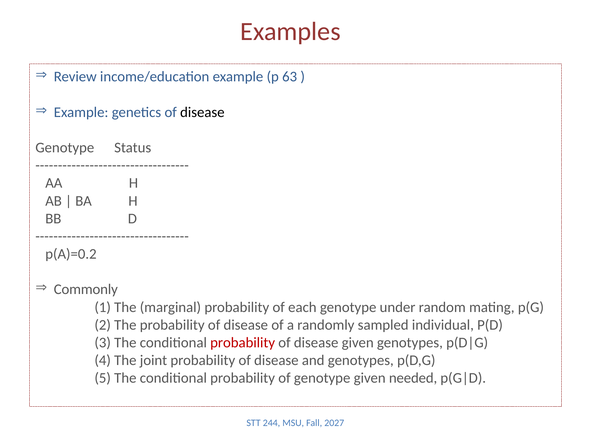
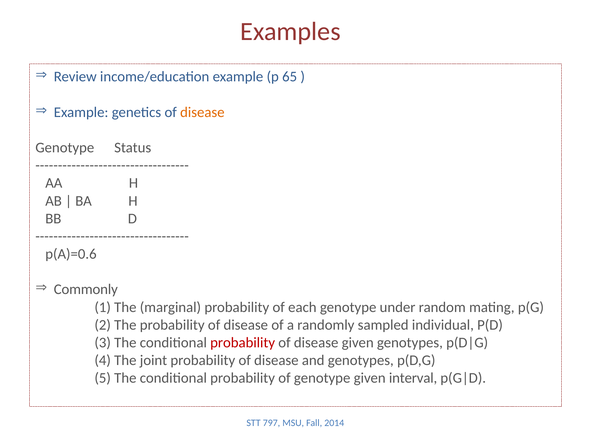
63: 63 -> 65 (290, 77)
disease colour: black -> orange (202, 112)
p(A)=0.2: p(A)=0.2 -> p(A)=0.6 (71, 254)
needed: needed -> interval (413, 378)
244: 244 -> 797 (271, 423)
2027: 2027 -> 2014 (334, 423)
